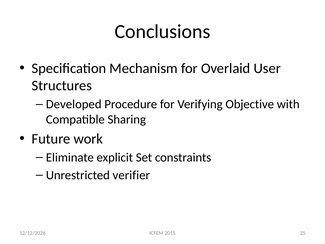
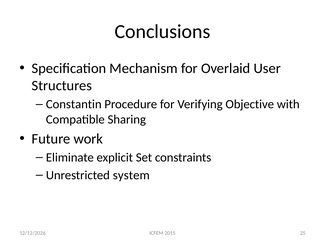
Developed: Developed -> Constantin (74, 104)
verifier: verifier -> system (131, 175)
